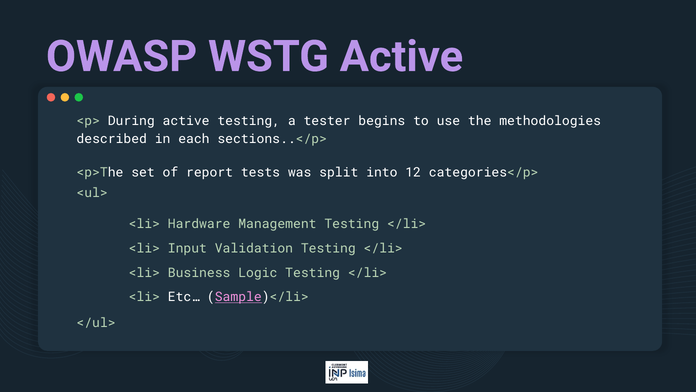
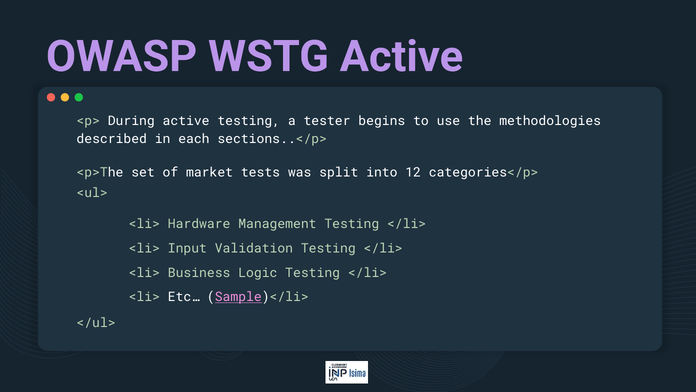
report: report -> market (210, 172)
